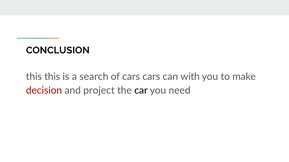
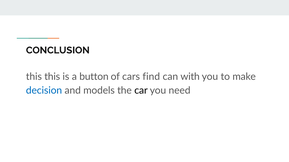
search: search -> button (94, 77)
cars cars: cars -> find (151, 77)
decision colour: red -> blue (44, 91)
project: project -> models (99, 91)
